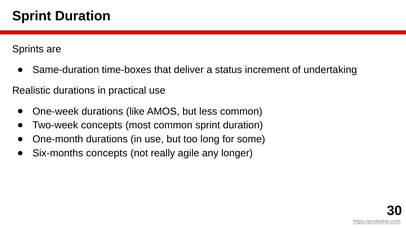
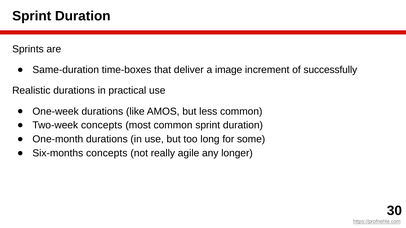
status: status -> image (229, 70)
undertaking: undertaking -> successfully (330, 70)
